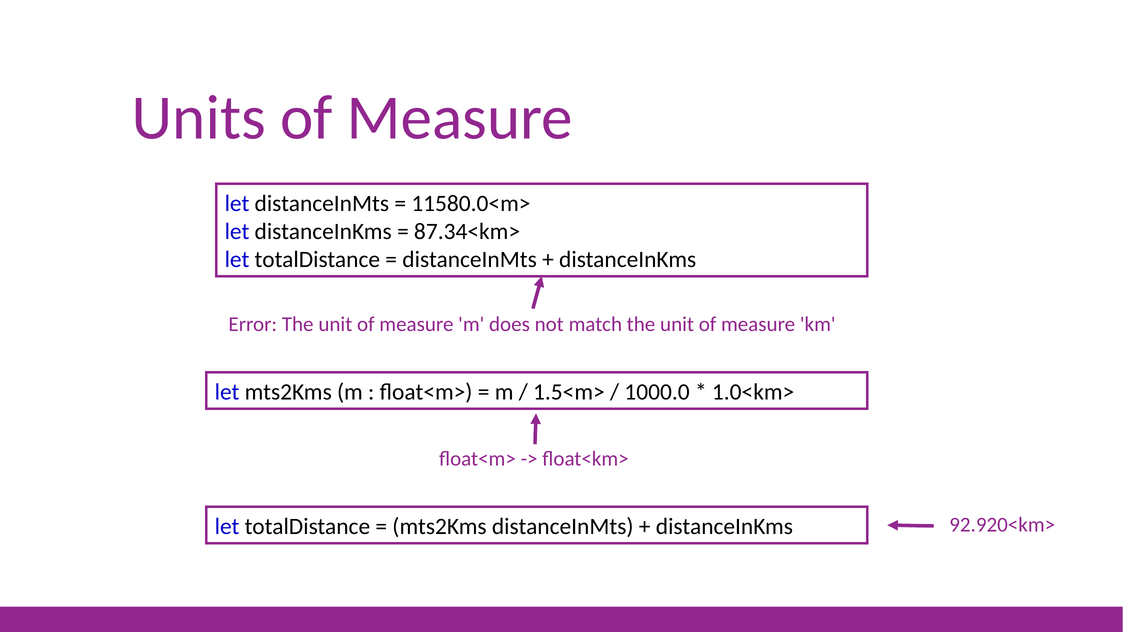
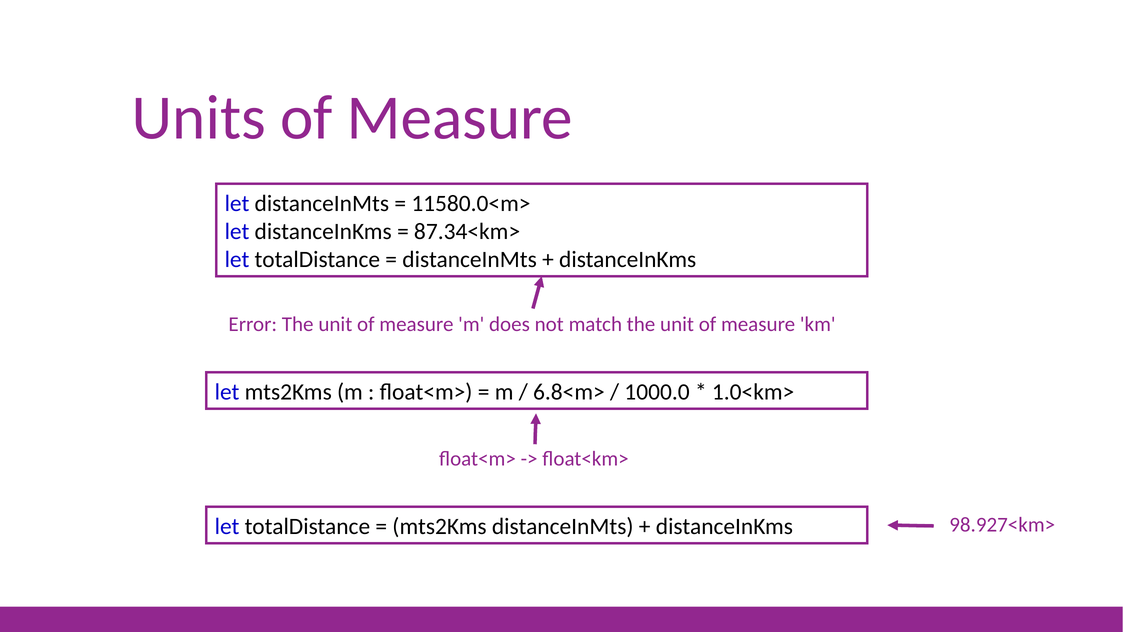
1.5<m>: 1.5<m> -> 6.8<m> (569, 392)
92.920<km>: 92.920<km> -> 98.927<km> (1002, 525)
